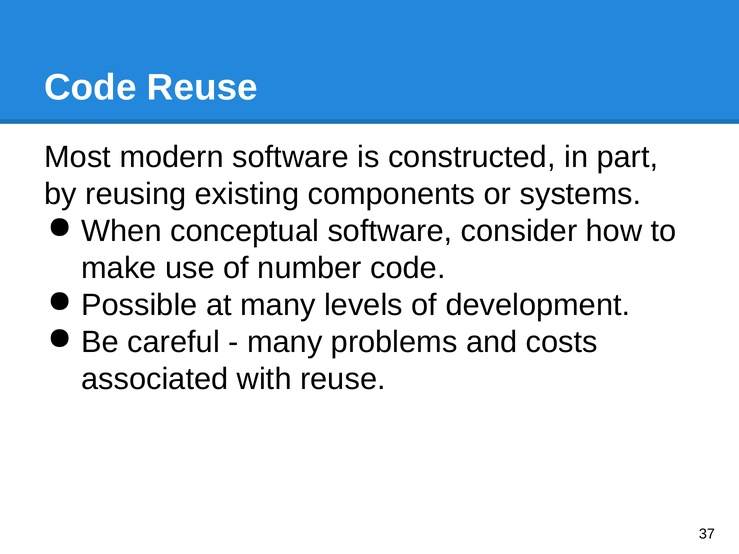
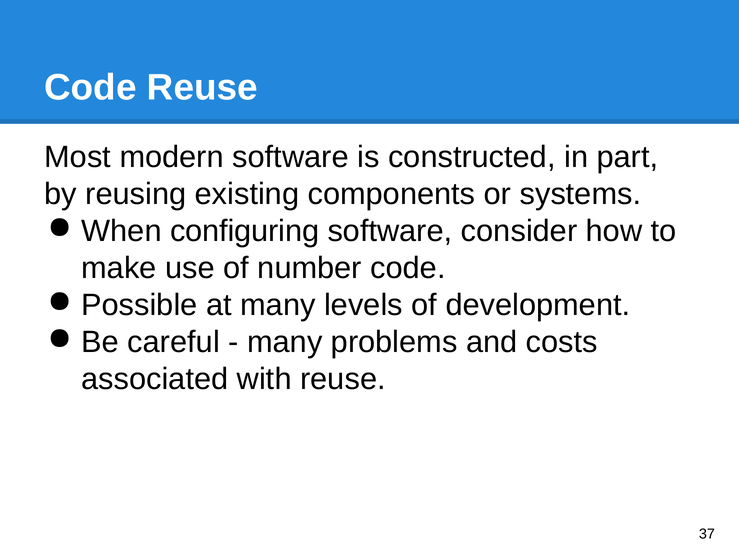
conceptual: conceptual -> configuring (245, 231)
